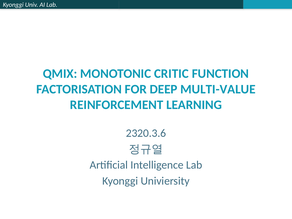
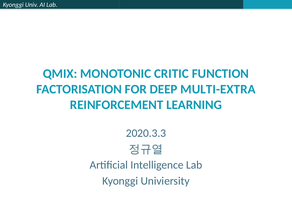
MULTI-VALUE: MULTI-VALUE -> MULTI-EXTRA (218, 89)
2320.3.6: 2320.3.6 -> 2020.3.3 (146, 133)
